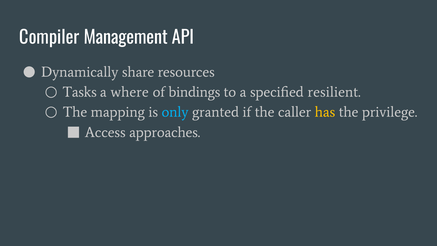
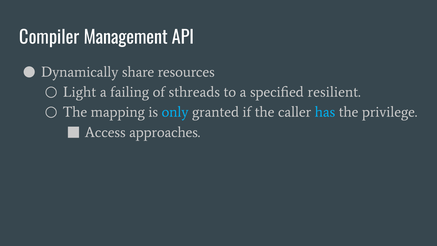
Tasks: Tasks -> Light (80, 92)
where: where -> failing (130, 92)
bindings: bindings -> sthreads (194, 92)
has colour: yellow -> light blue (325, 112)
